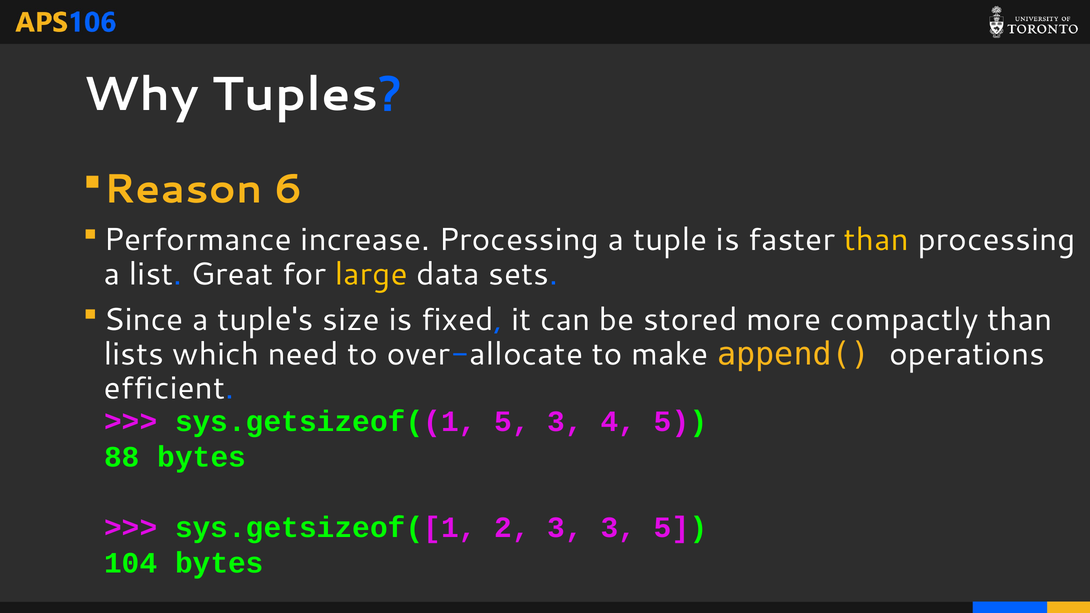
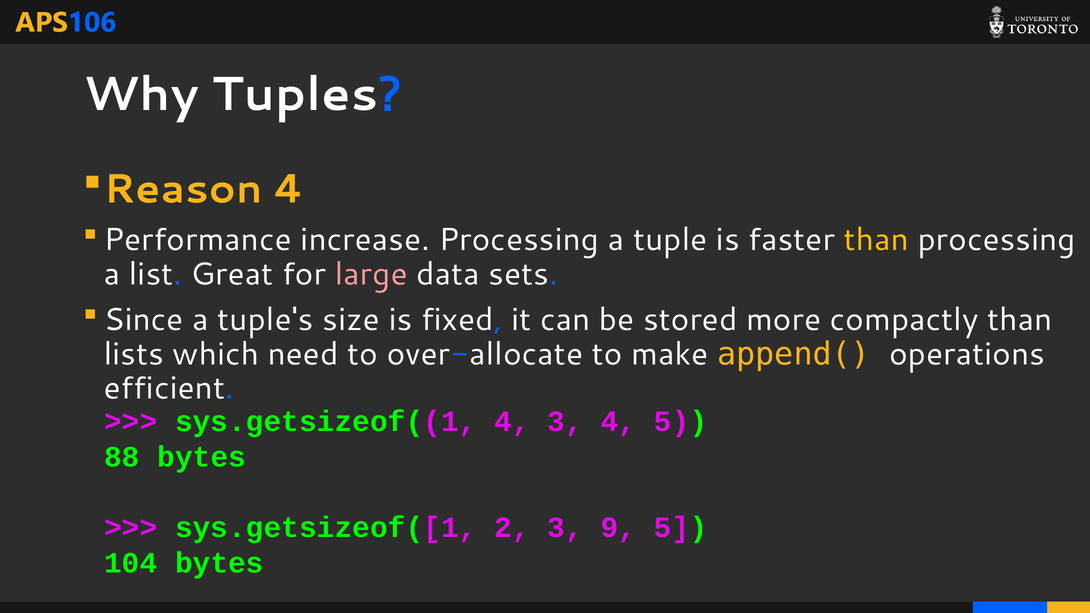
Reason 6: 6 -> 4 (289, 189)
large colour: yellow -> pink (371, 274)
sys.getsizeof((1 5: 5 -> 4 (512, 422)
3 3: 3 -> 9 (618, 528)
